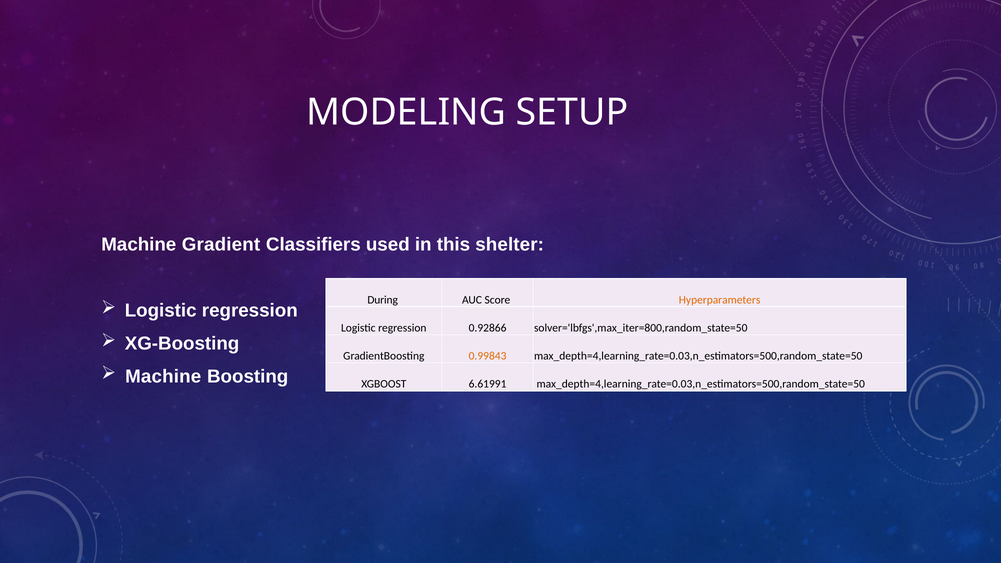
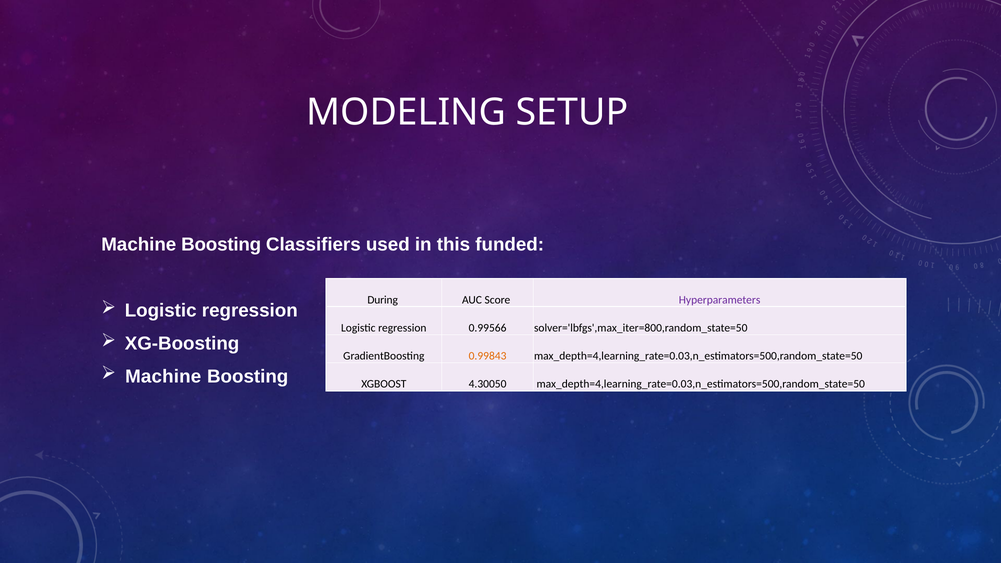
Gradient: Gradient -> Boosting (221, 245)
shelter: shelter -> funded (510, 245)
Hyperparameters colour: orange -> purple (720, 300)
0.92866: 0.92866 -> 0.99566 (488, 328)
6.61991: 6.61991 -> 4.30050 (488, 384)
